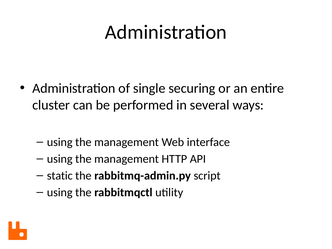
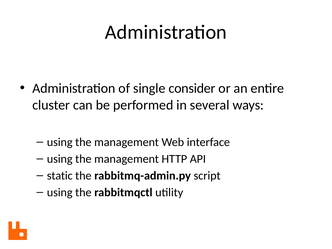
securing: securing -> consider (192, 88)
